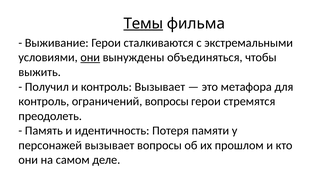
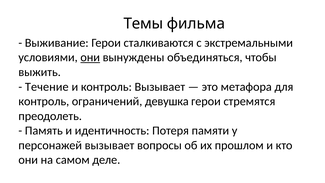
Темы underline: present -> none (143, 23)
Получил: Получил -> Течение (47, 87)
ограничений вопросы: вопросы -> девушка (167, 101)
